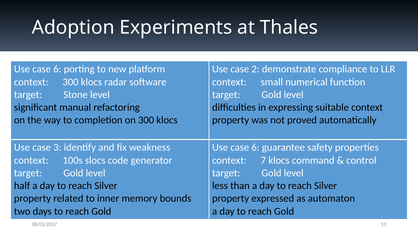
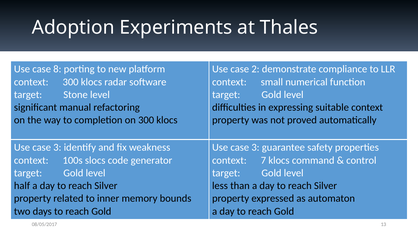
6: 6 -> 8 (57, 69)
6: 6 -> 3 (255, 148)
